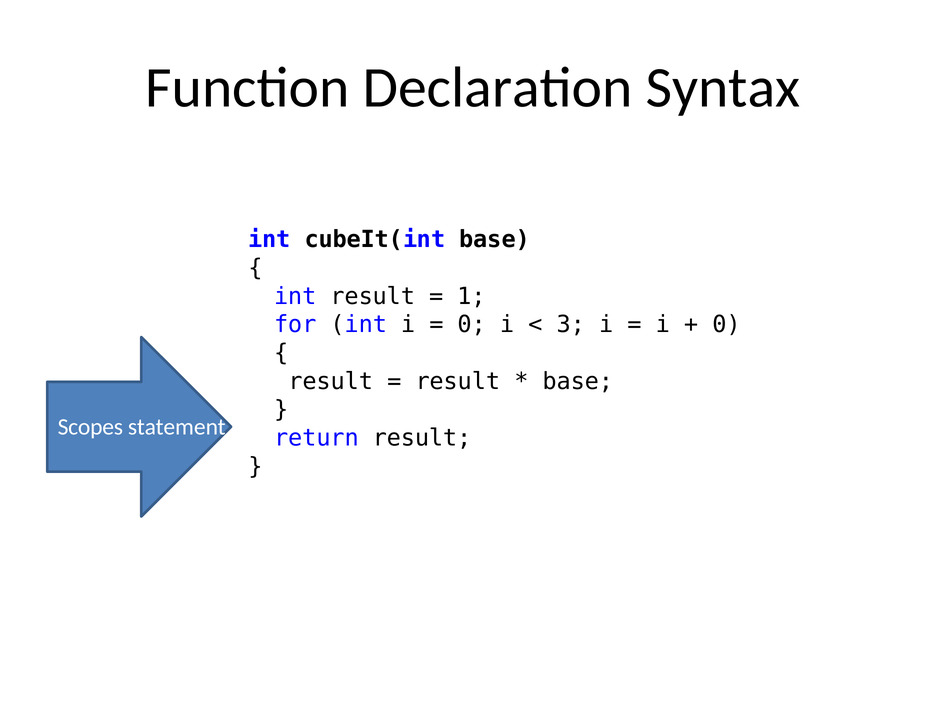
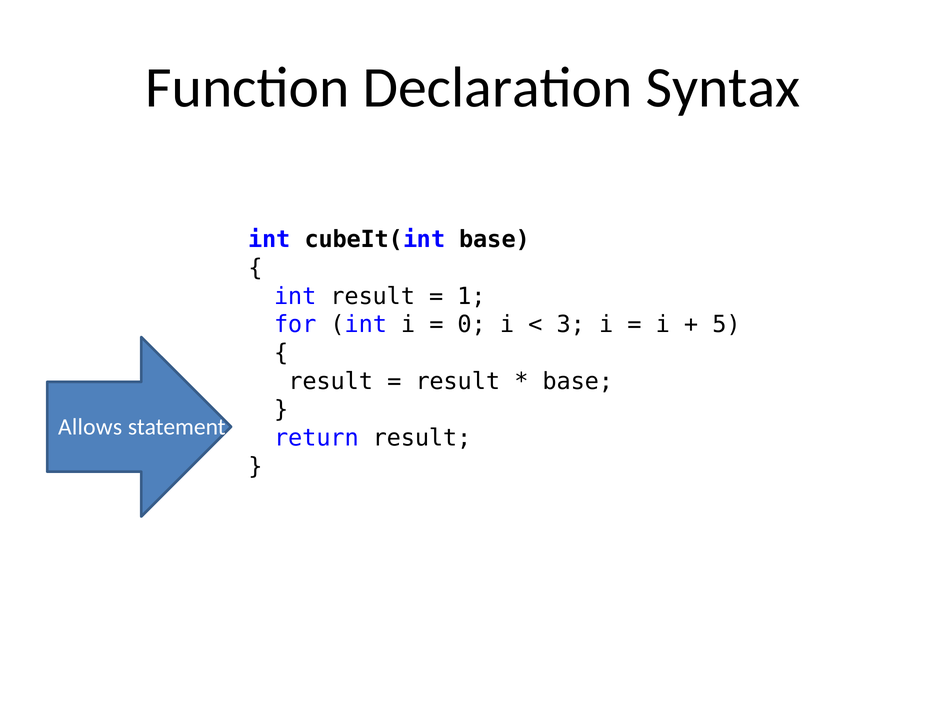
0: 0 -> 5 (726, 325)
Scopes: Scopes -> Allows (90, 427)
